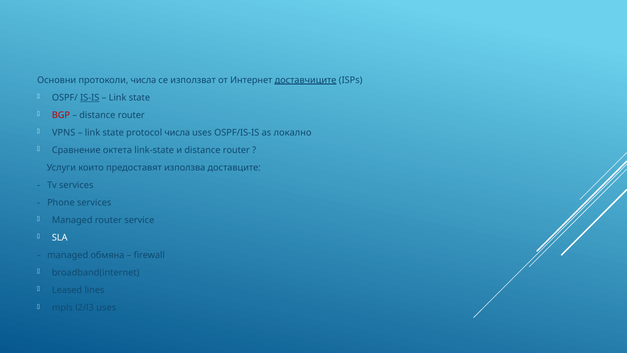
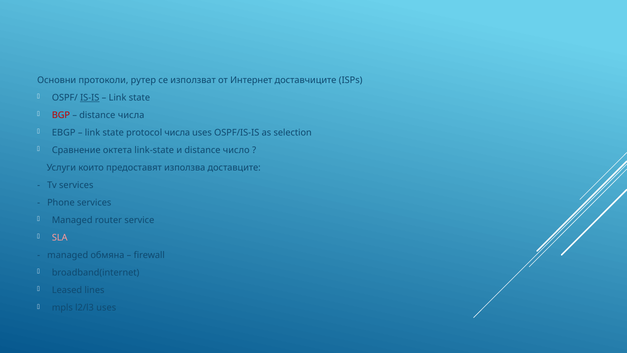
протоколи числа: числа -> рутер (143, 80)
доставчиците underline: present -> none (306, 80)
router: router -> числа (131, 115)
VPNS: VPNS -> EBGP (64, 133)
локално: локално -> selection (293, 133)
и distance router: router -> число (236, 150)
SLA colour: white -> pink (60, 238)
